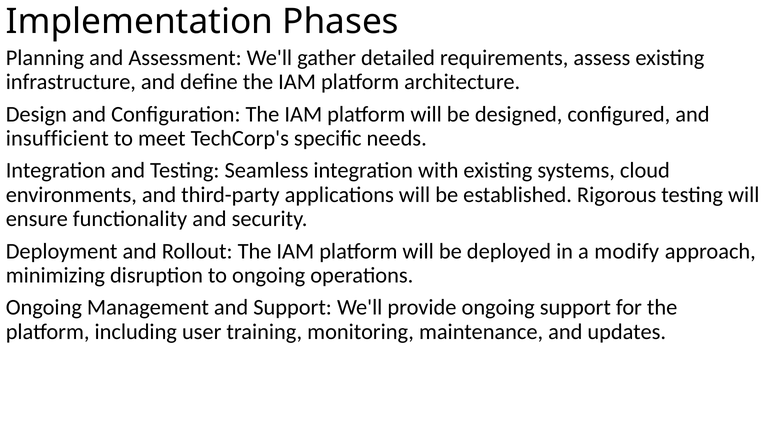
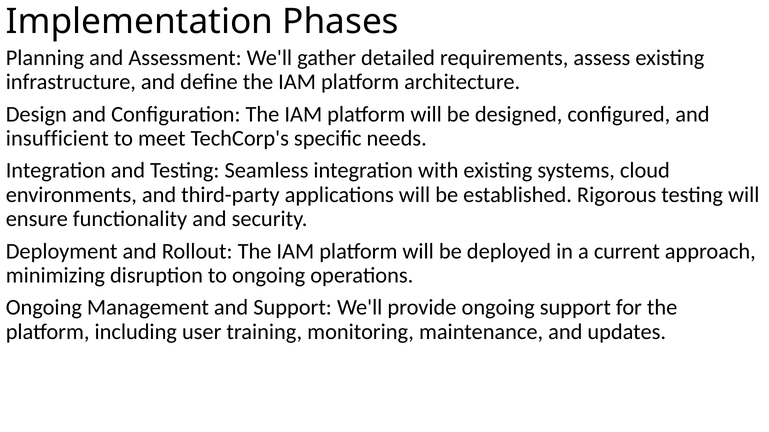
modify: modify -> current (627, 251)
